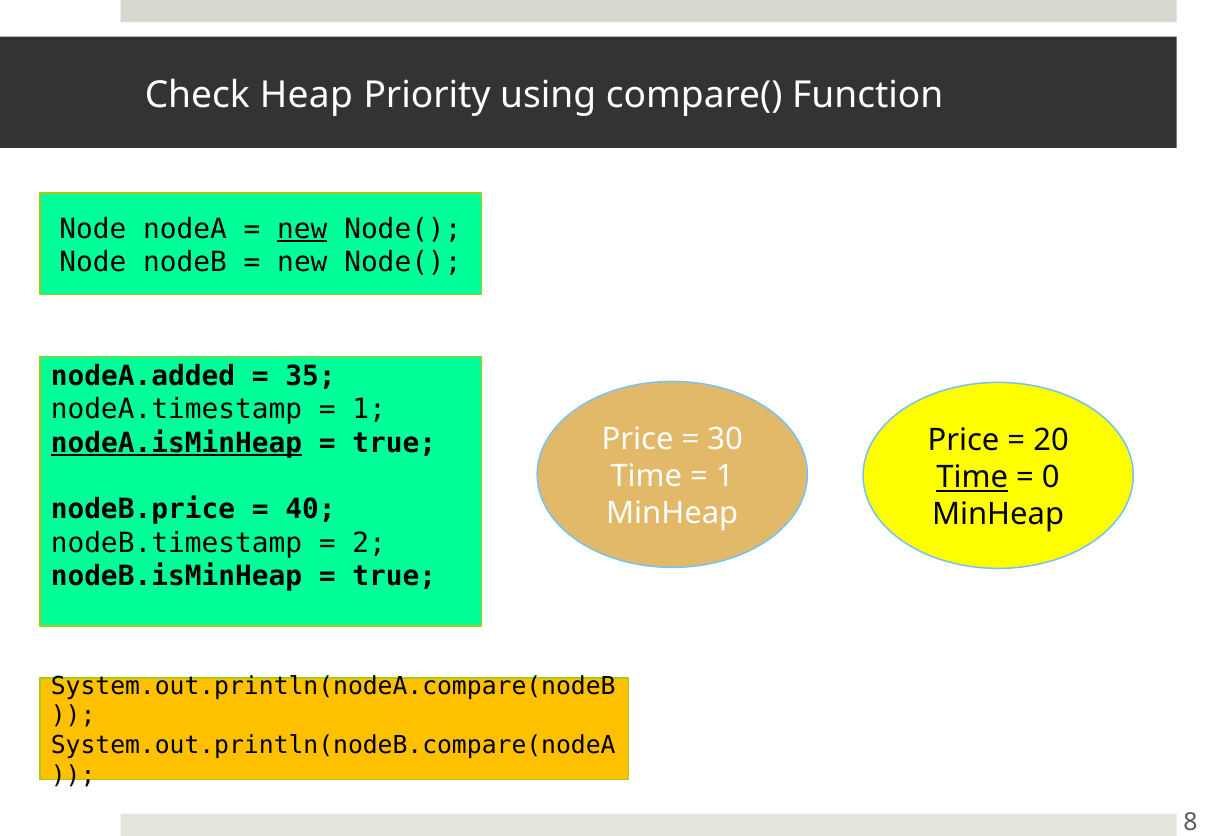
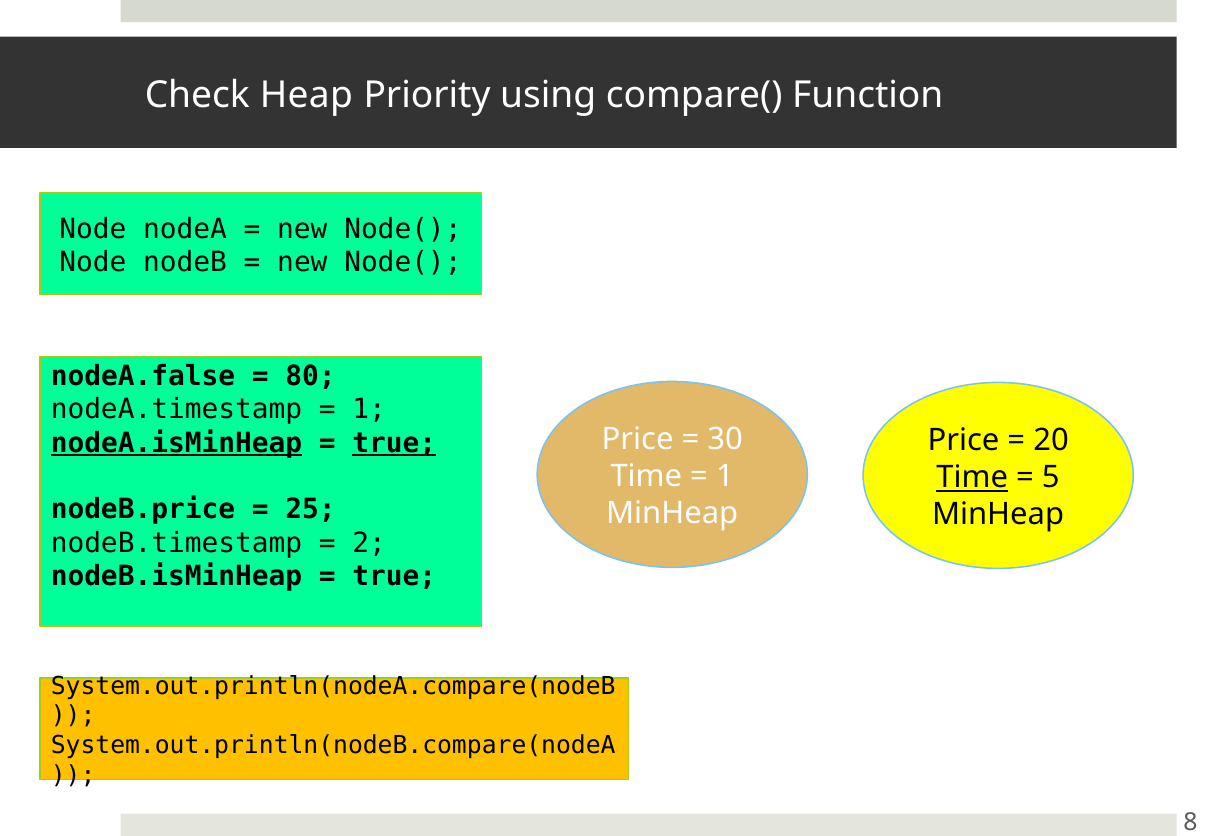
new underline: present -> none (302, 229)
nodeA.added: nodeA.added -> nodeA.false (143, 376)
35: 35 -> 80 (311, 376)
true underline: none -> present (394, 443)
0: 0 -> 5 (1051, 477)
40: 40 -> 25 (311, 509)
